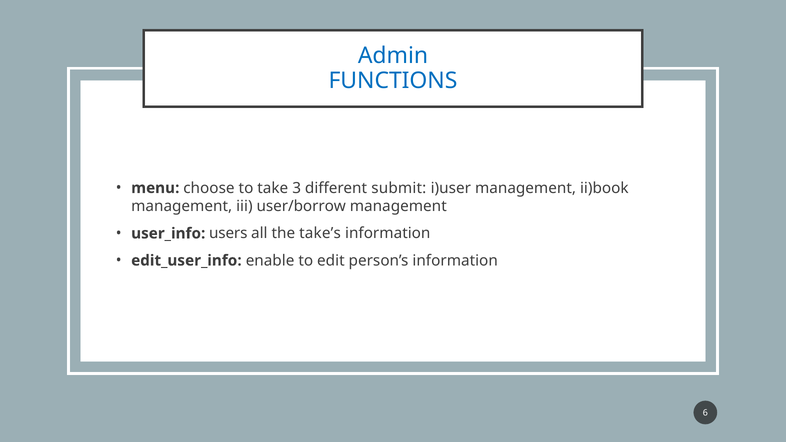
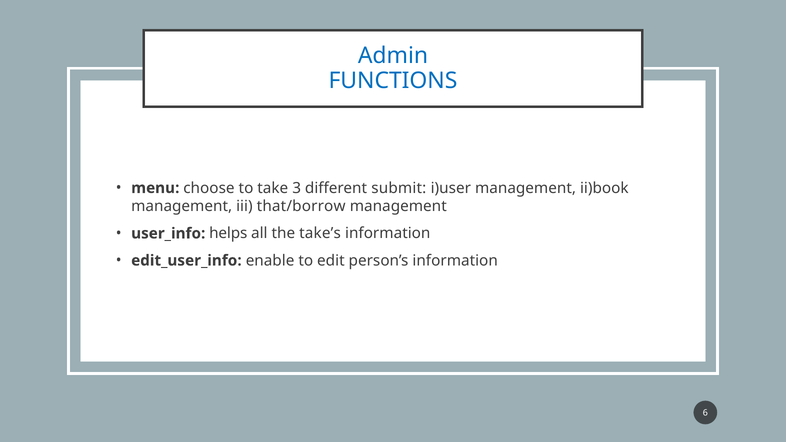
user/borrow: user/borrow -> that/borrow (301, 206)
users: users -> helps (228, 234)
